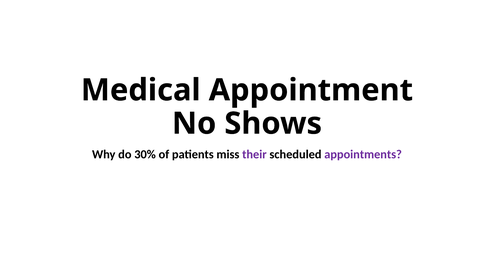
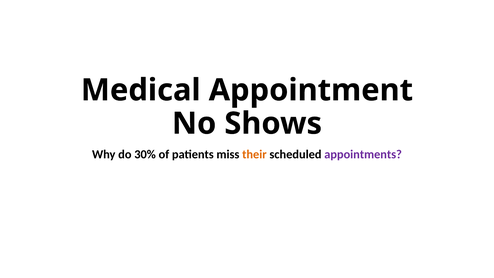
their colour: purple -> orange (254, 154)
